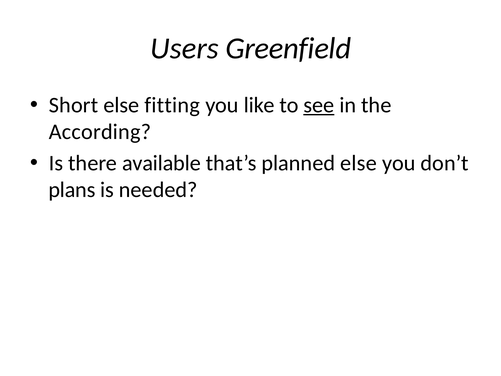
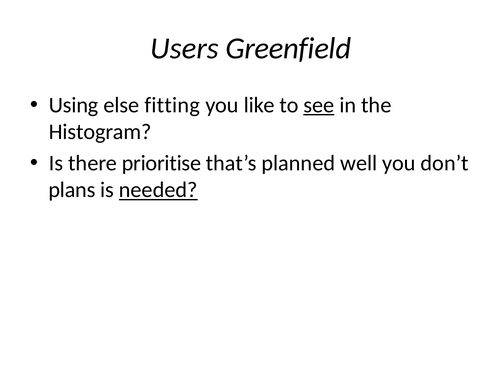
Short: Short -> Using (74, 105)
According: According -> Histogram (100, 132)
available: available -> prioritise (161, 163)
planned else: else -> well (359, 163)
needed underline: none -> present (158, 190)
